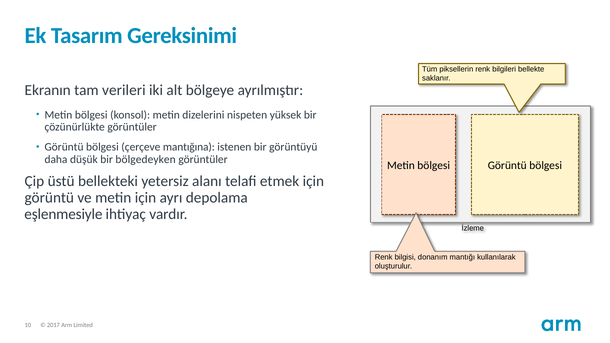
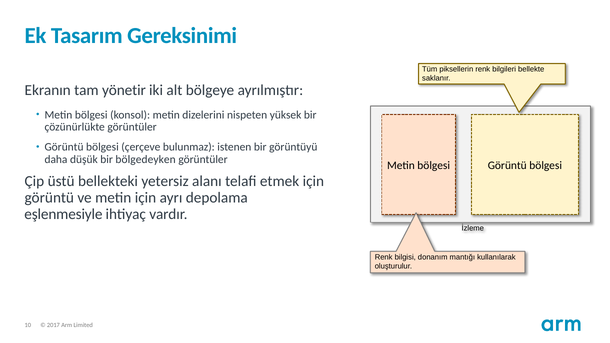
verileri: verileri -> yönetir (124, 90)
mantığına: mantığına -> bulunmaz (189, 147)
